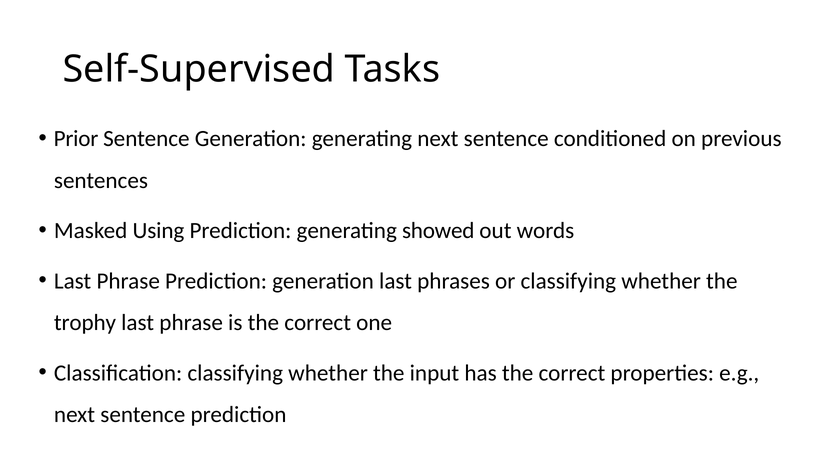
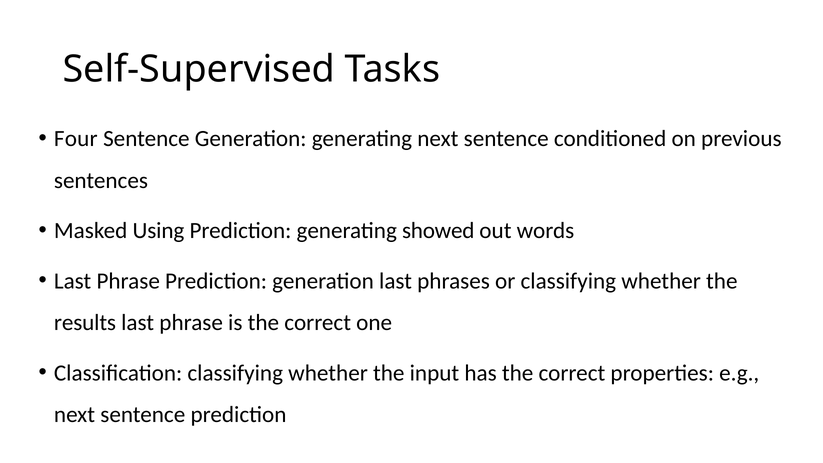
Prior: Prior -> Four (76, 139)
trophy: trophy -> results (85, 323)
